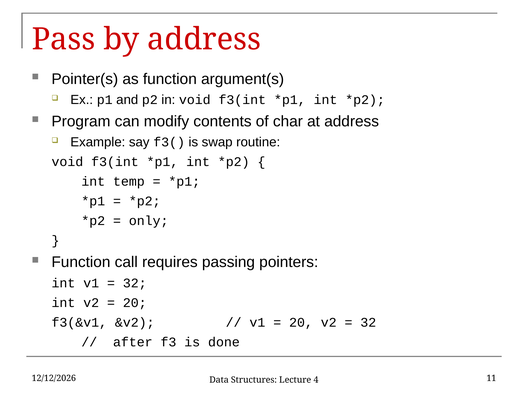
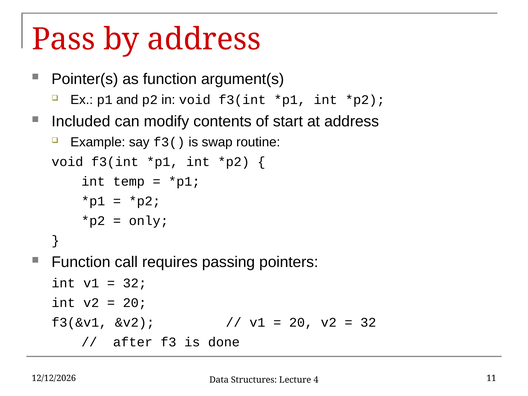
Program: Program -> Included (81, 121)
char: char -> start (288, 121)
